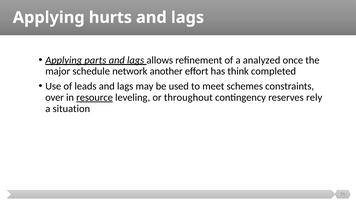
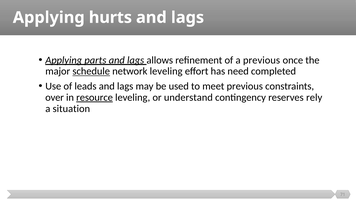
a analyzed: analyzed -> previous (262, 60)
schedule underline: none -> present (91, 71)
network another: another -> leveling (166, 71)
think: think -> need (238, 71)
meet schemes: schemes -> previous (245, 86)
throughout: throughout -> understand (188, 98)
